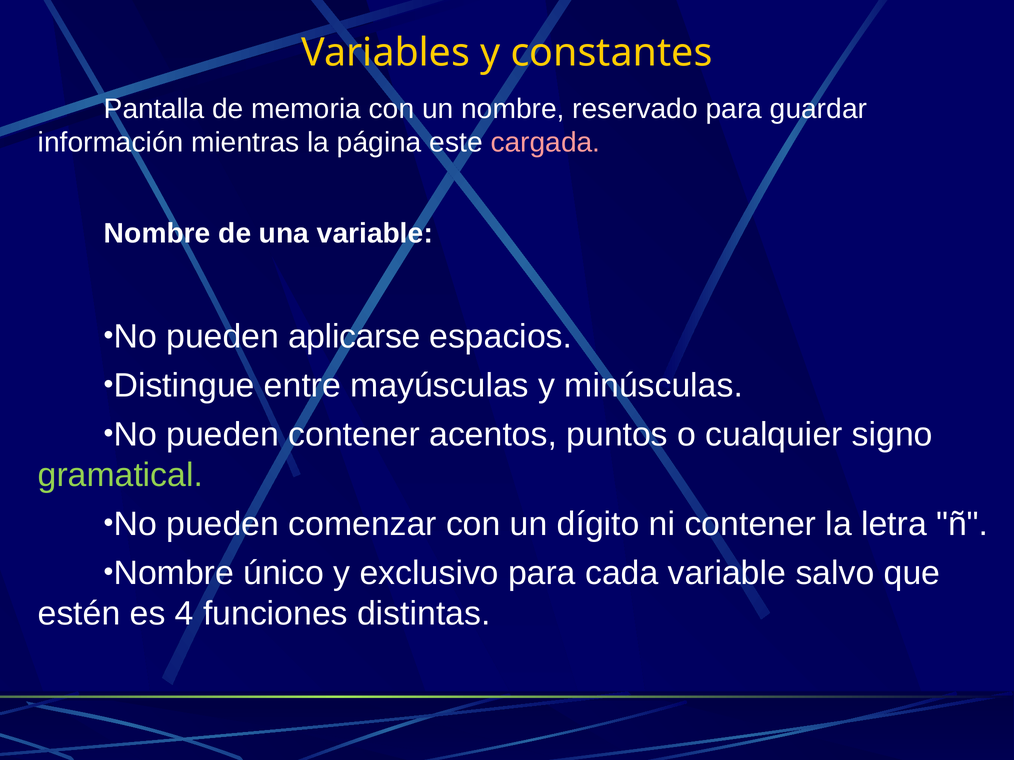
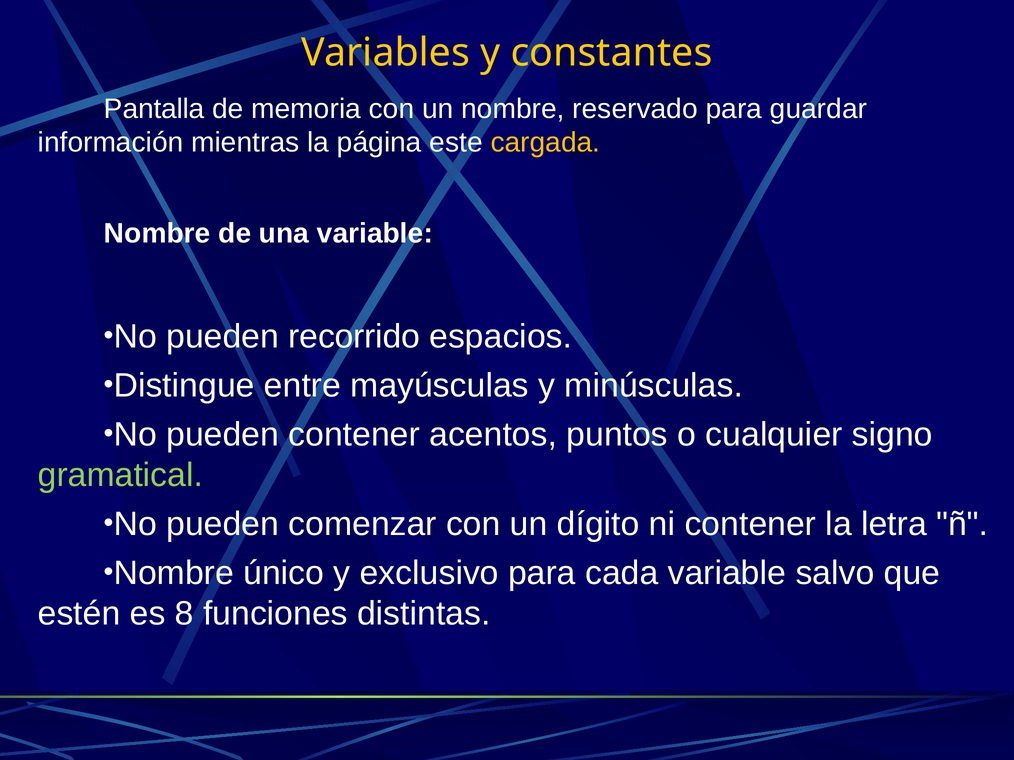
cargada colour: pink -> yellow (545, 143)
aplicarse: aplicarse -> recorrido (354, 337)
4: 4 -> 8 (184, 614)
